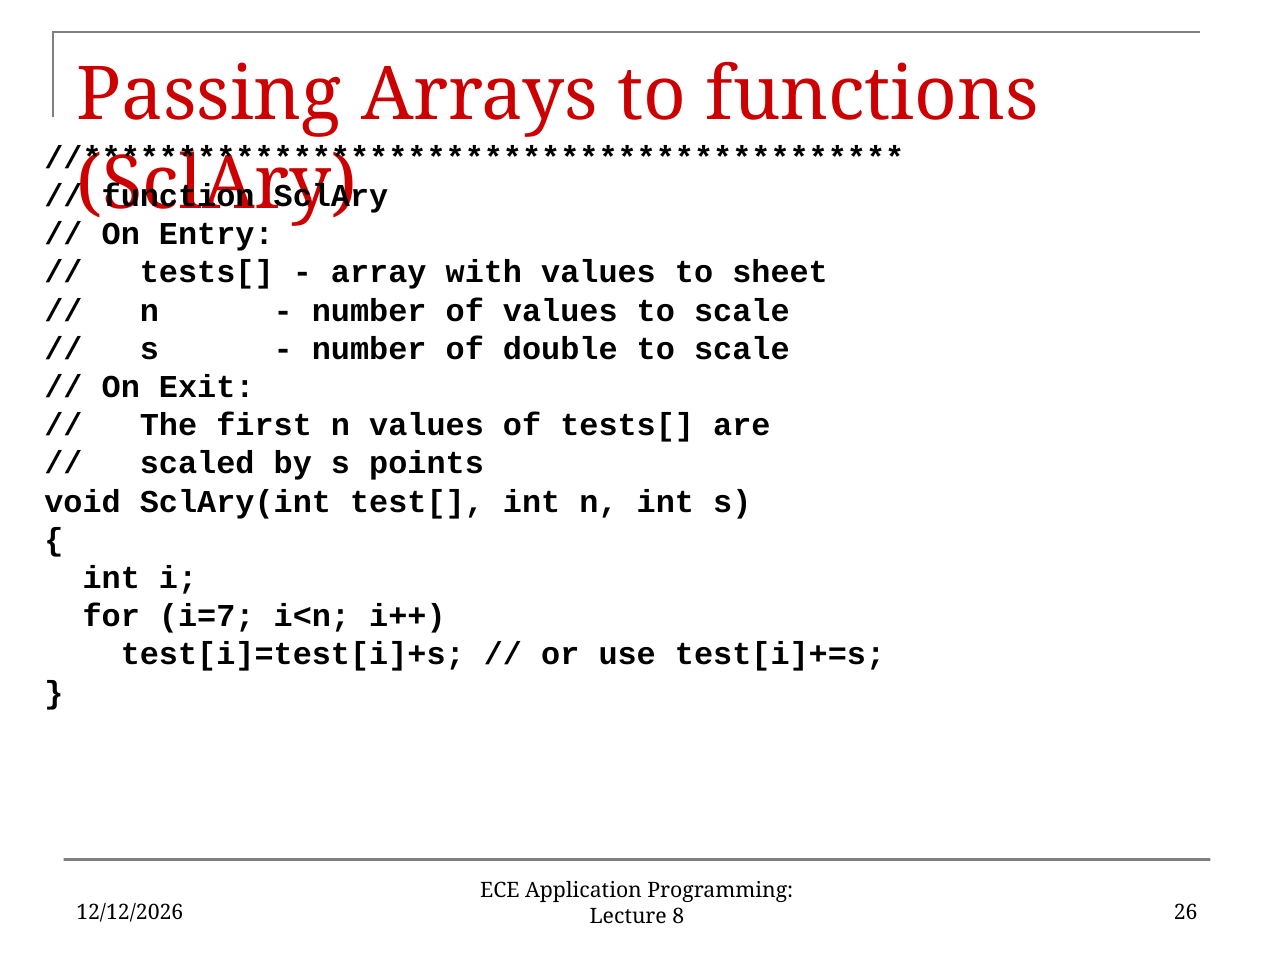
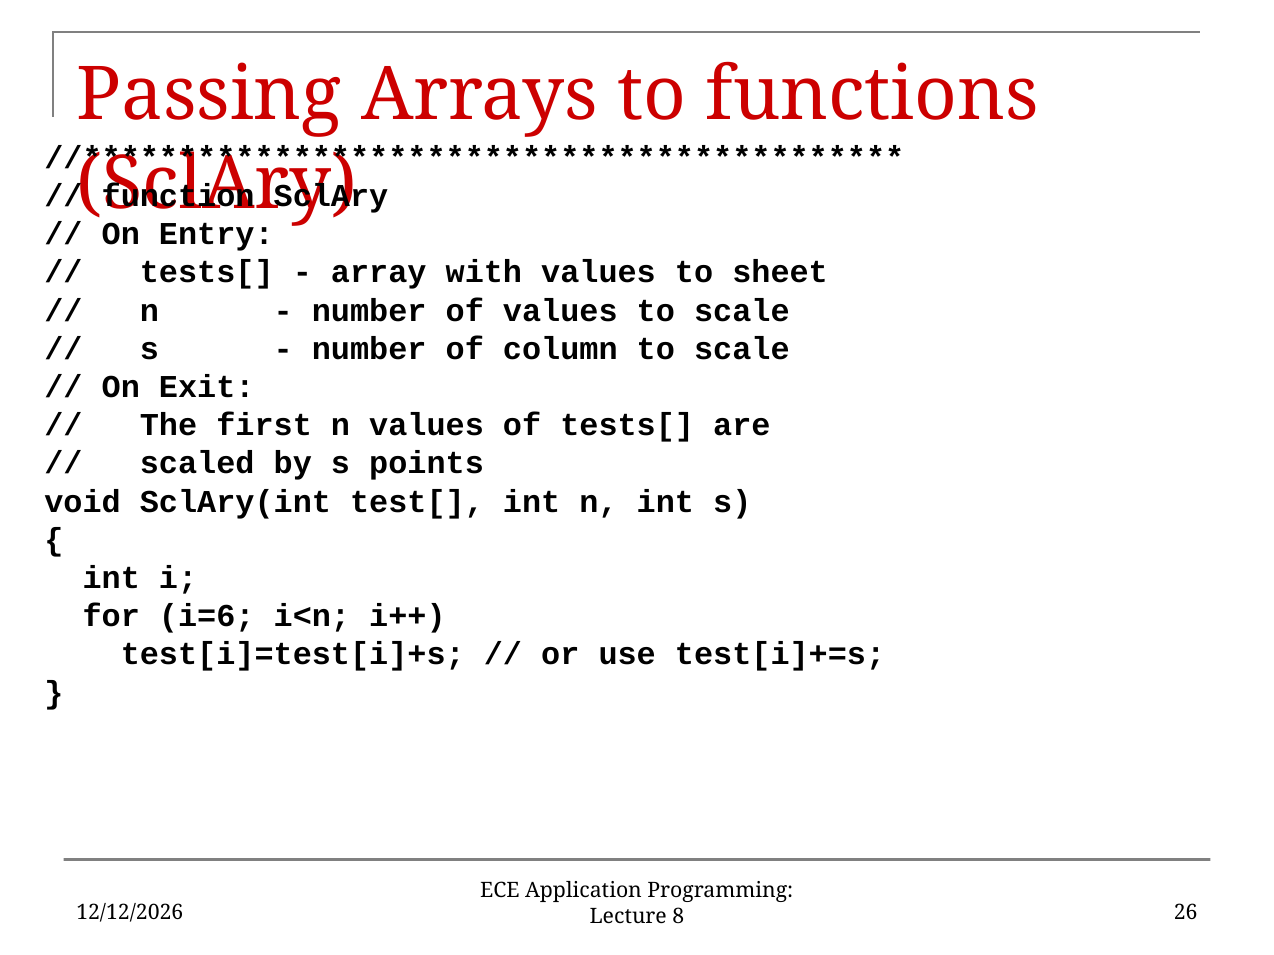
double: double -> column (560, 349)
i=7: i=7 -> i=6 (207, 616)
